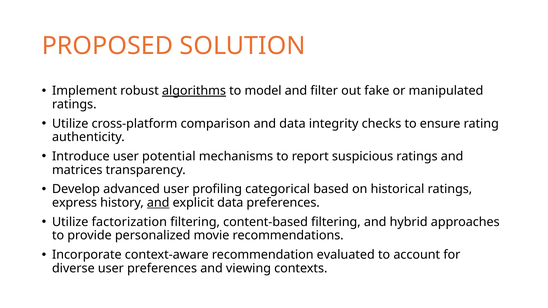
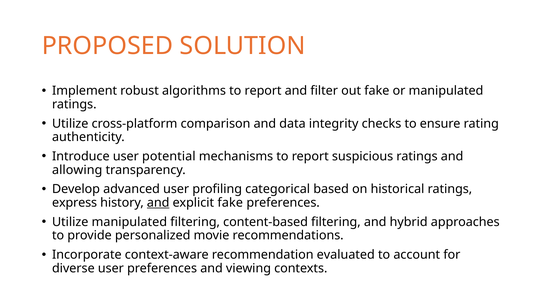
algorithms underline: present -> none (194, 91)
model: model -> report (263, 91)
matrices: matrices -> allowing (77, 170)
explicit data: data -> fake (230, 203)
Utilize factorization: factorization -> manipulated (129, 222)
